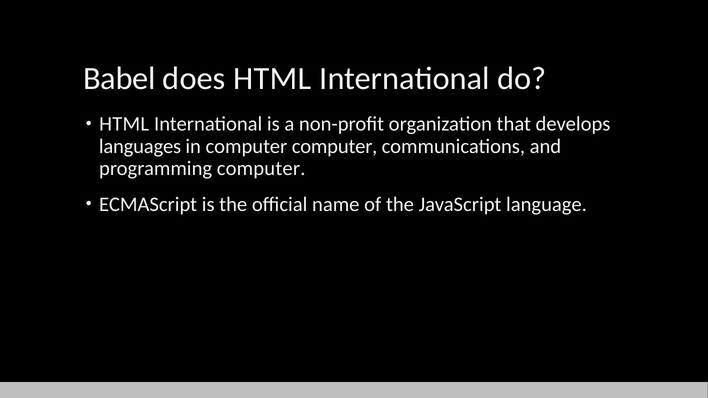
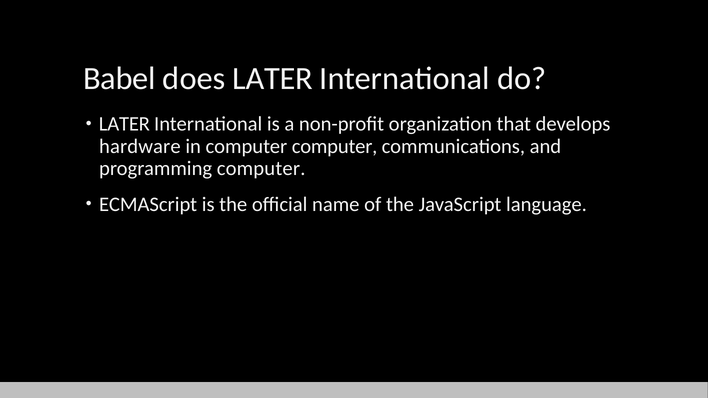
does HTML: HTML -> LATER (273, 78)
HTML: HTML -> LATER (124, 124)
languages: languages -> hardware (140, 146)
